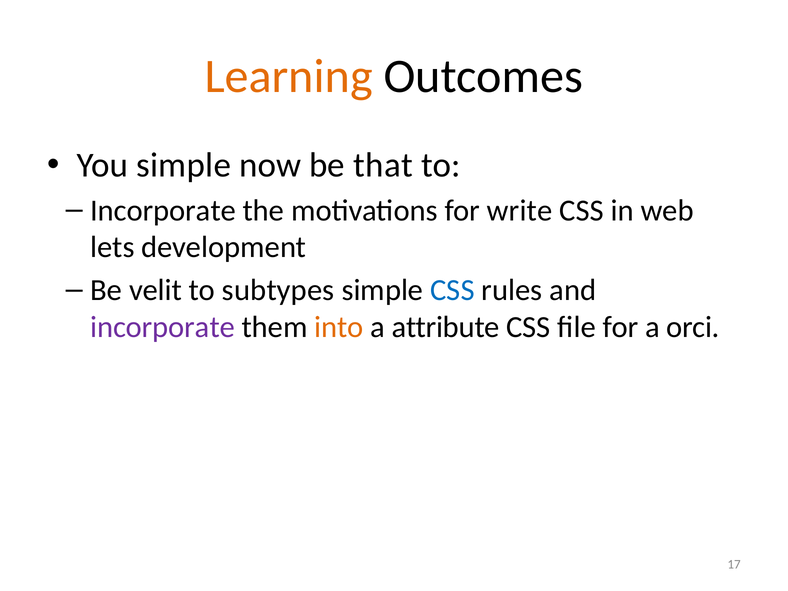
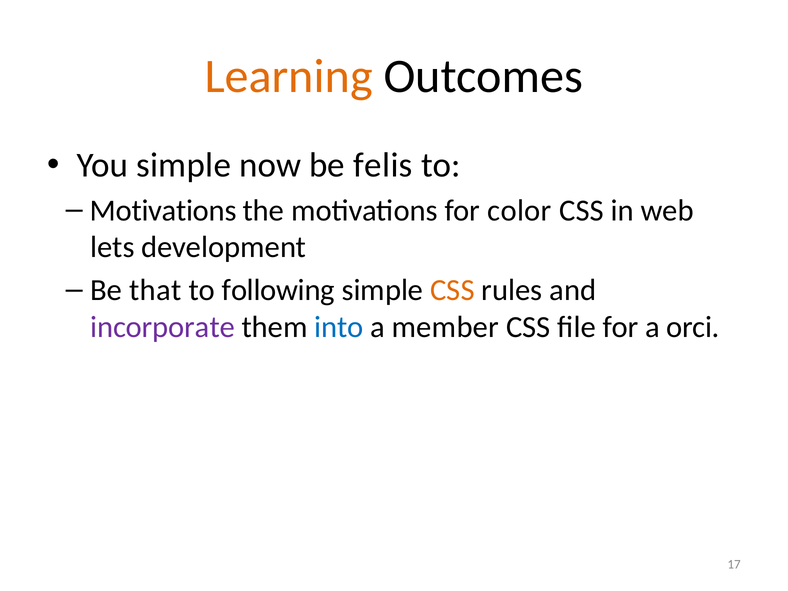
that: that -> felis (383, 165)
Incorporate: Incorporate -> Motivations (163, 211)
write: write -> color (520, 211)
velit: velit -> that (155, 290)
subtypes: subtypes -> following (278, 290)
CSS colour: blue -> orange (452, 290)
into colour: orange -> blue (339, 327)
attribute: attribute -> member (445, 327)
